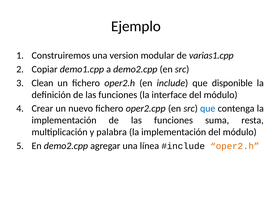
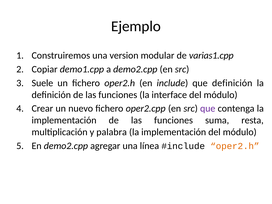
Clean: Clean -> Suele (42, 83)
que disponible: disponible -> definición (232, 83)
que colour: blue -> purple (208, 109)
